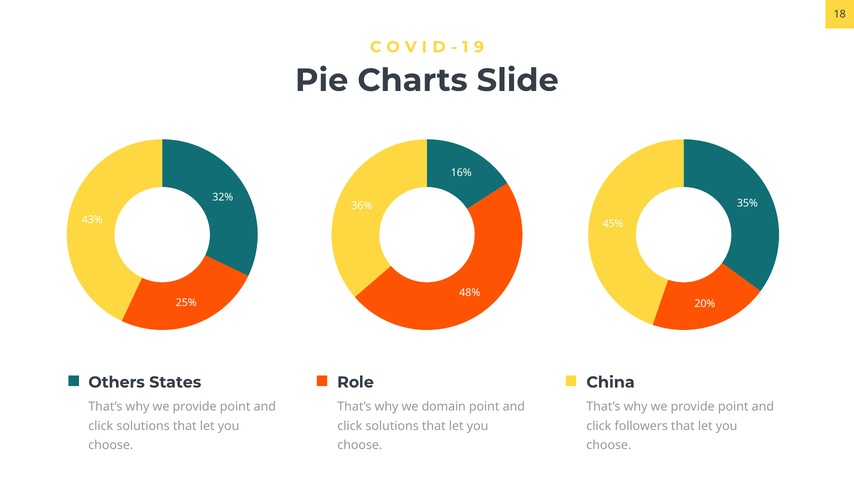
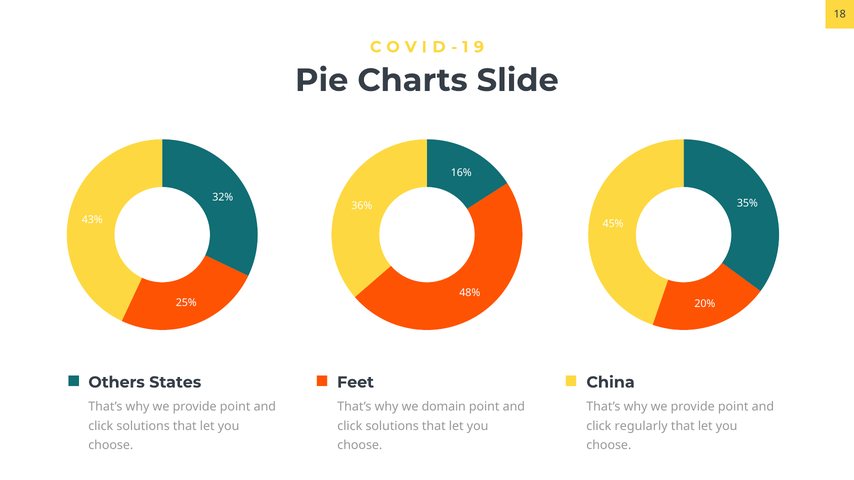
Role: Role -> Feet (356, 383)
followers: followers -> regularly (641, 426)
